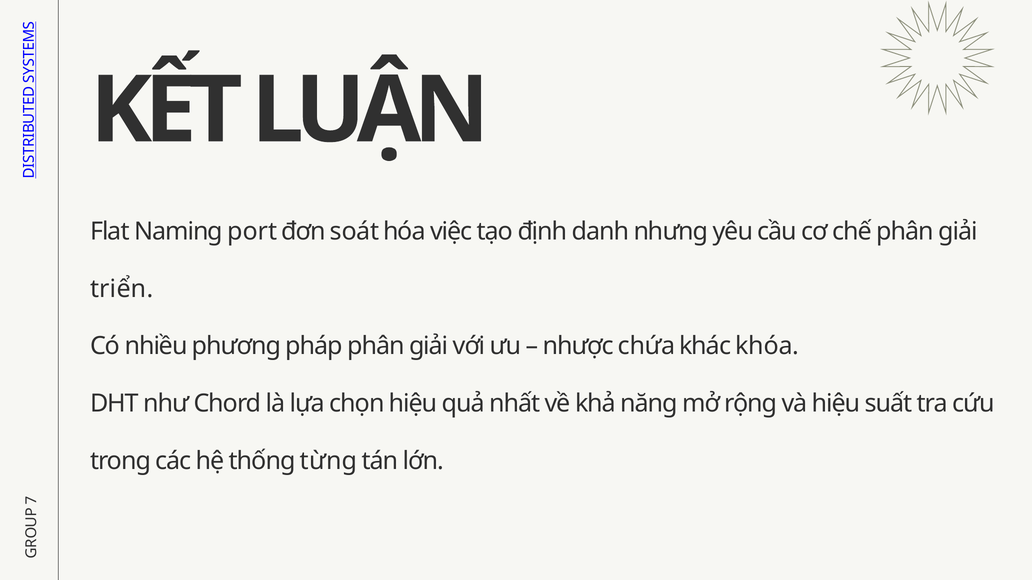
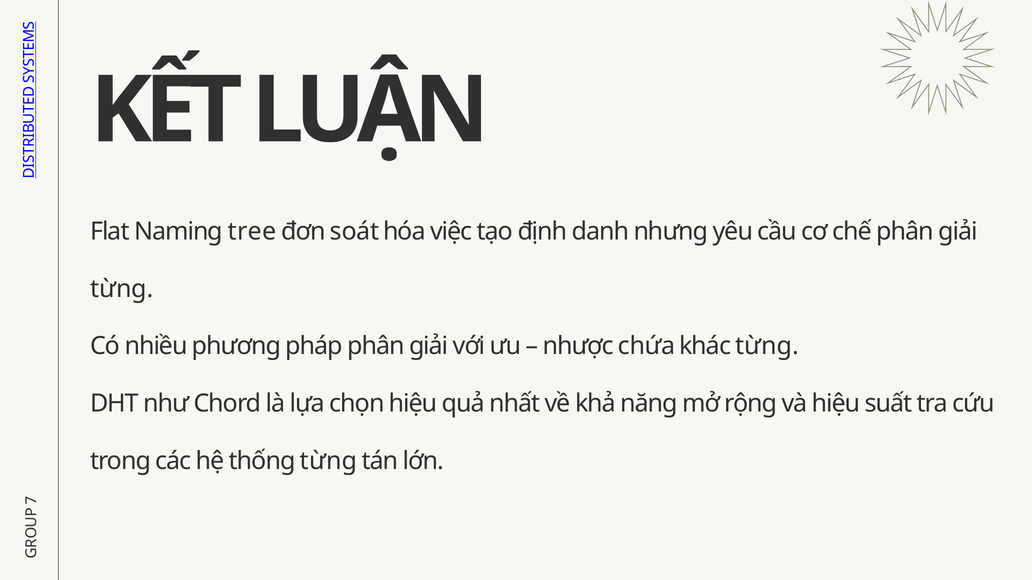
port: port -> tree (252, 232)
triển: triển -> từng (122, 289)
khác khóa: khóa -> từng (767, 346)
